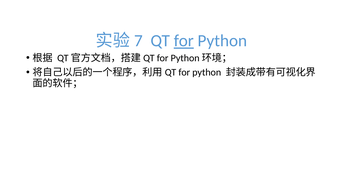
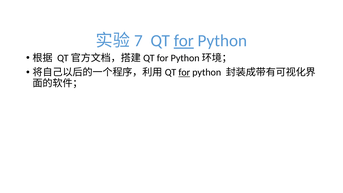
for underline: none -> present (184, 72)
